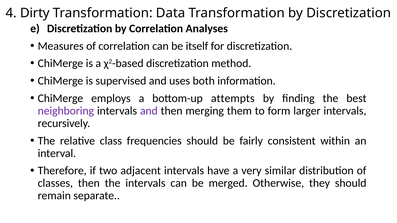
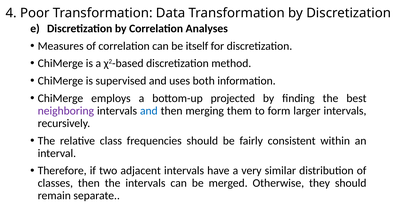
Dirty: Dirty -> Poor (35, 13)
attempts: attempts -> projected (233, 98)
and colour: purple -> blue (149, 111)
